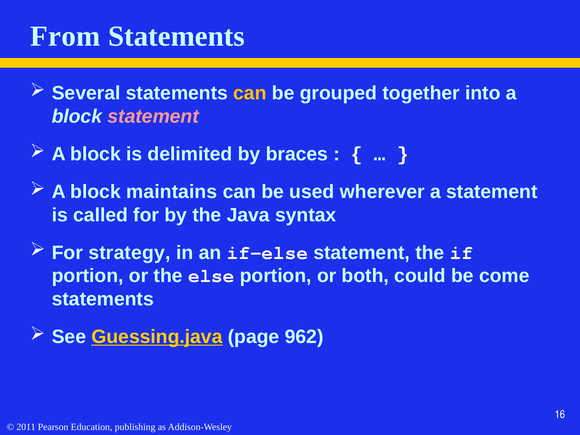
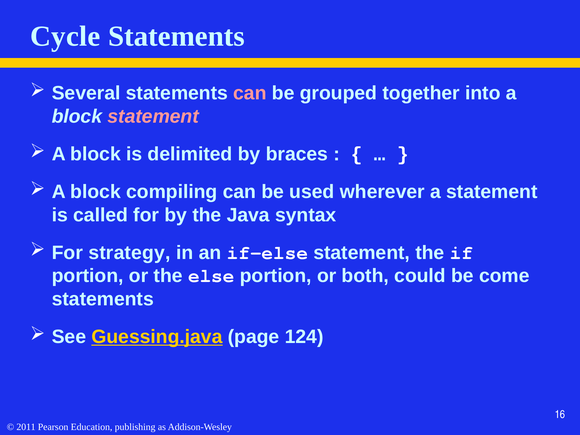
From: From -> Cycle (65, 36)
can colour: yellow -> pink (250, 93)
maintains: maintains -> compiling (172, 192)
962: 962 -> 124 (304, 337)
